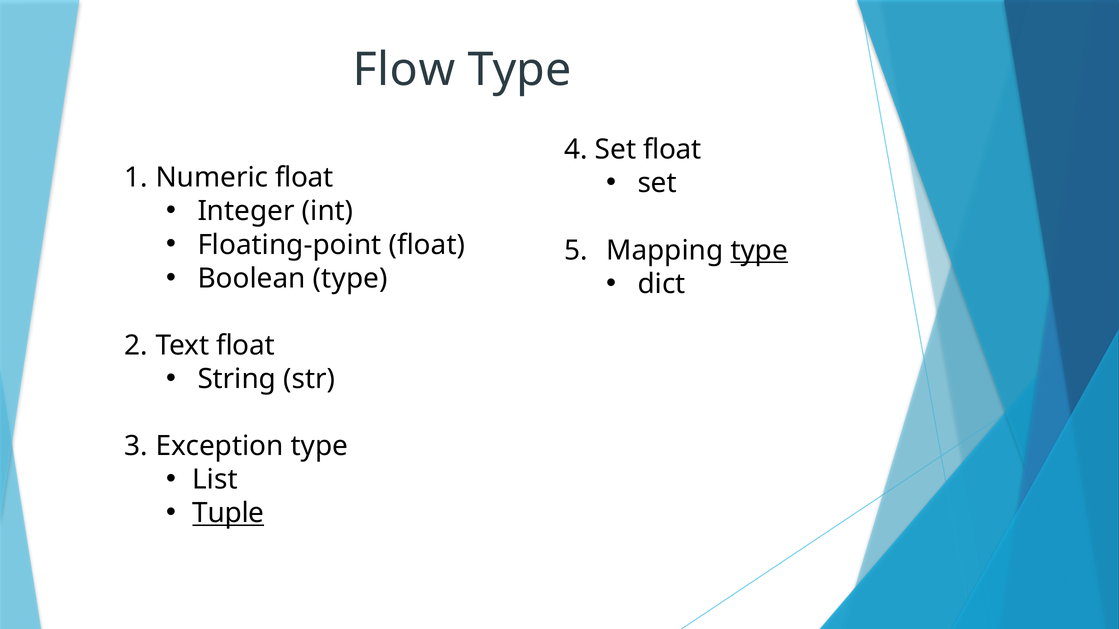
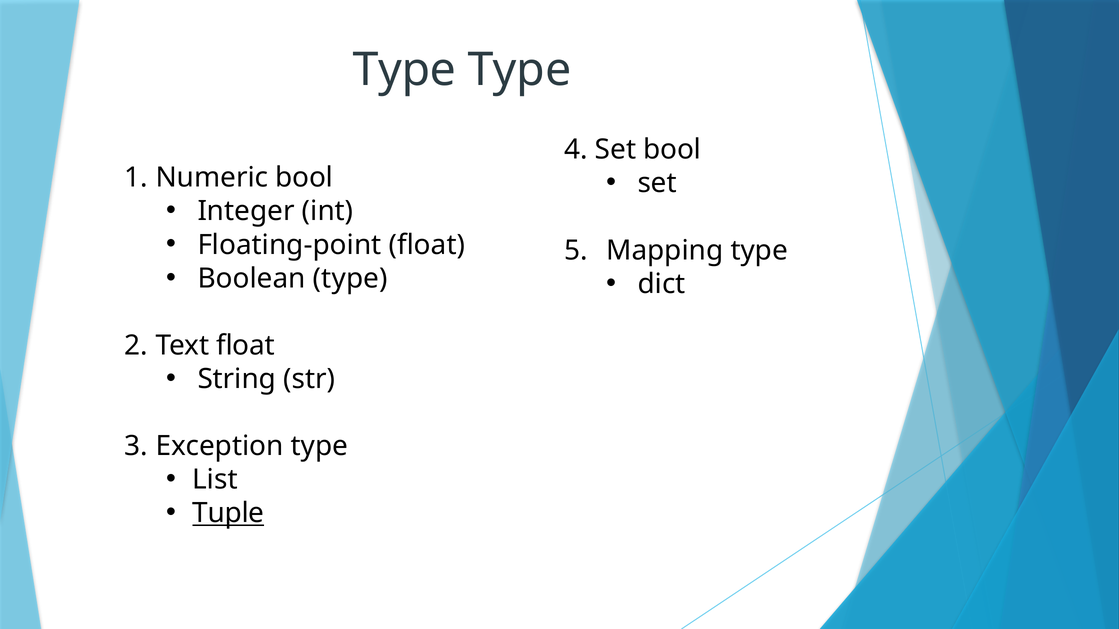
Flow: Flow -> Type (404, 70)
Set float: float -> bool (672, 150)
Numeric float: float -> bool (304, 178)
type underline: present -> none (759, 251)
